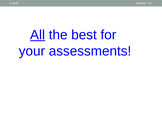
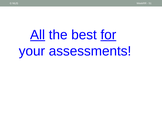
for underline: none -> present (108, 35)
